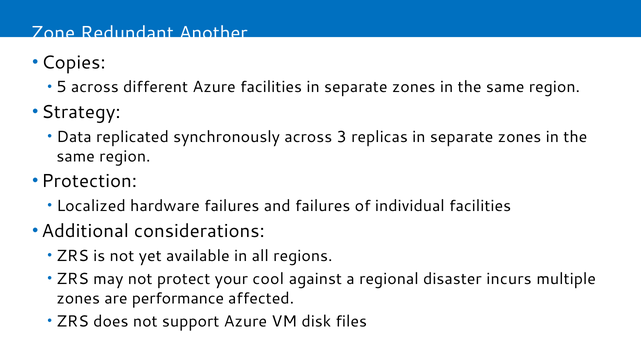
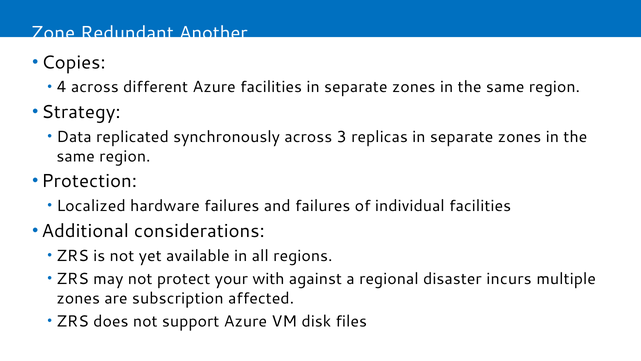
5: 5 -> 4 (61, 87)
cool: cool -> with (268, 279)
performance: performance -> subscription (178, 298)
